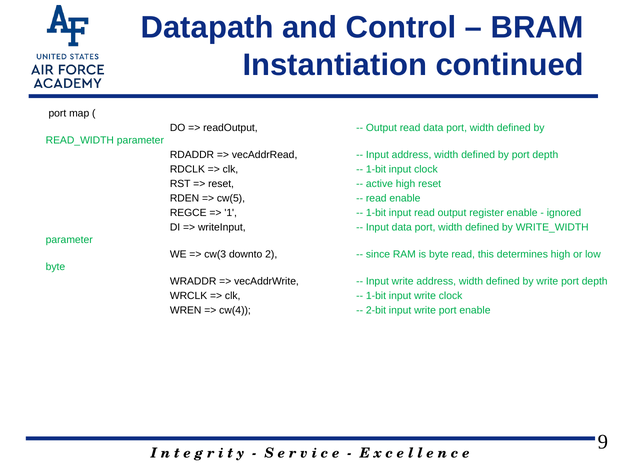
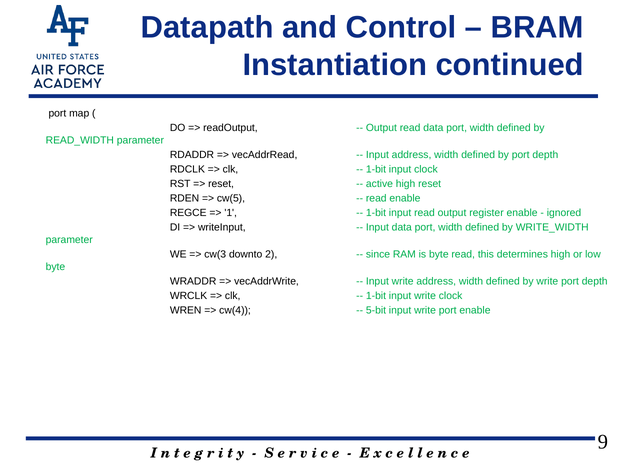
2-bit: 2-bit -> 5-bit (376, 310)
